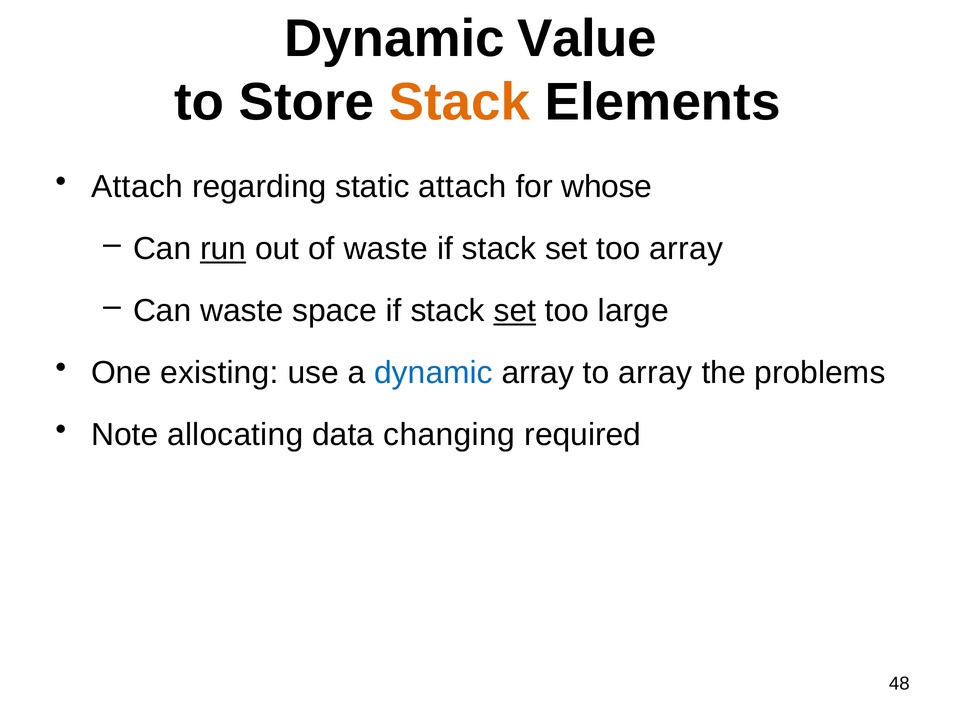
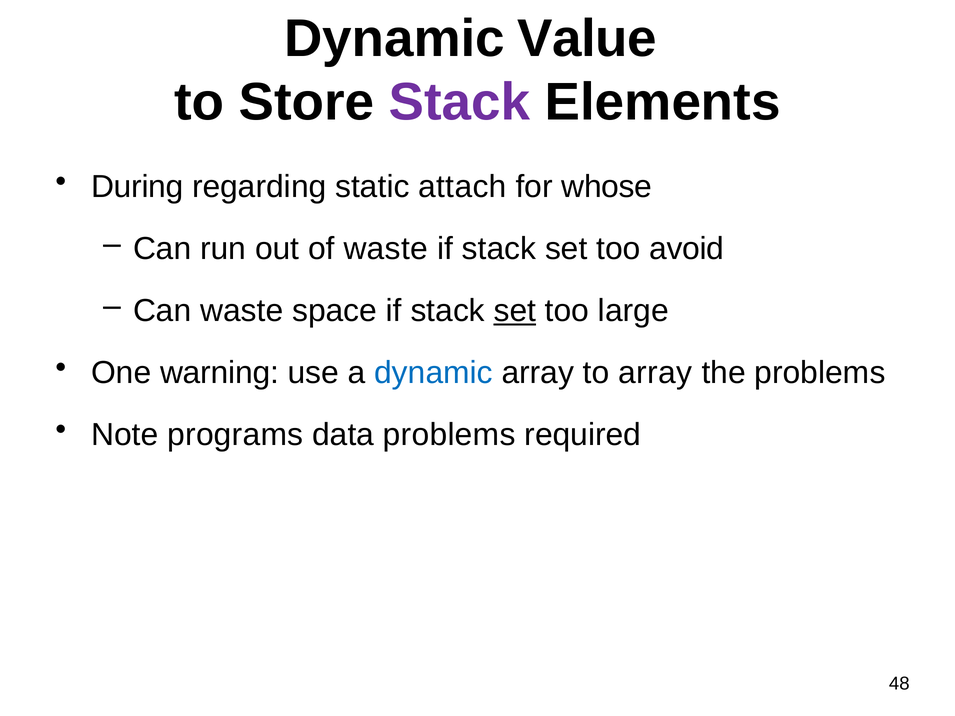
Stack colour: orange -> purple (459, 102)
Attach: Attach -> During (137, 187)
run underline: present -> none (223, 249)
too array: array -> avoid (687, 249)
existing: existing -> warning (220, 373)
allocating: allocating -> programs (235, 435)
data changing: changing -> problems (449, 435)
